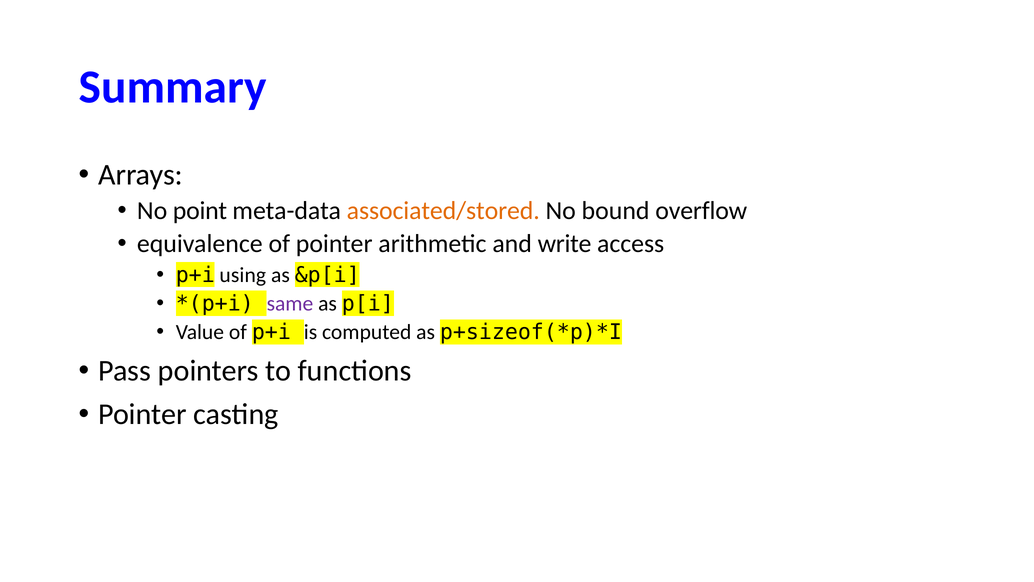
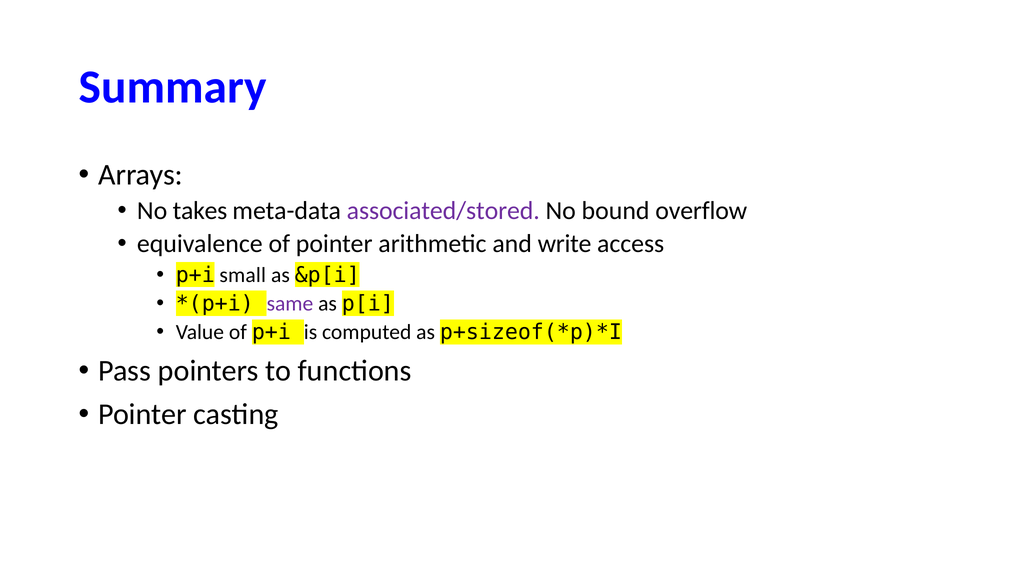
point: point -> takes (200, 210)
associated/stored colour: orange -> purple (443, 210)
using: using -> small (243, 275)
